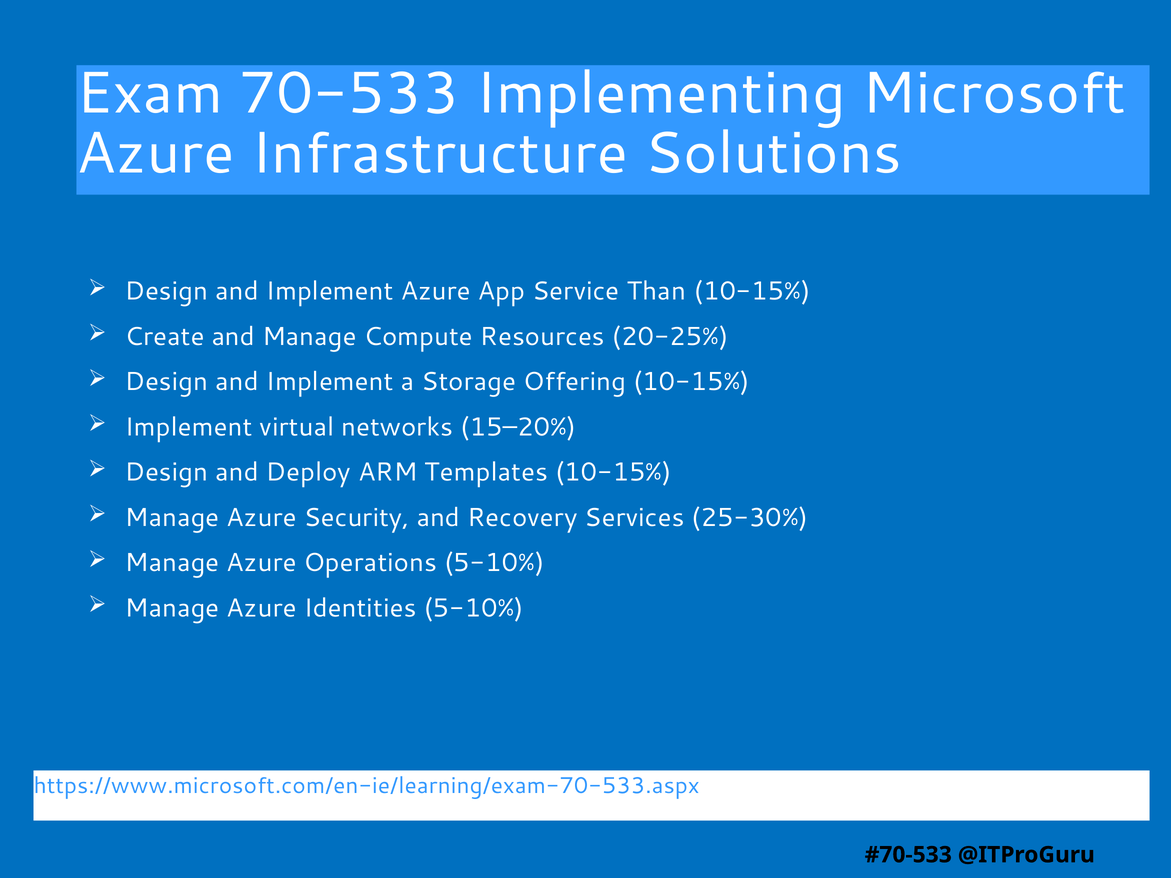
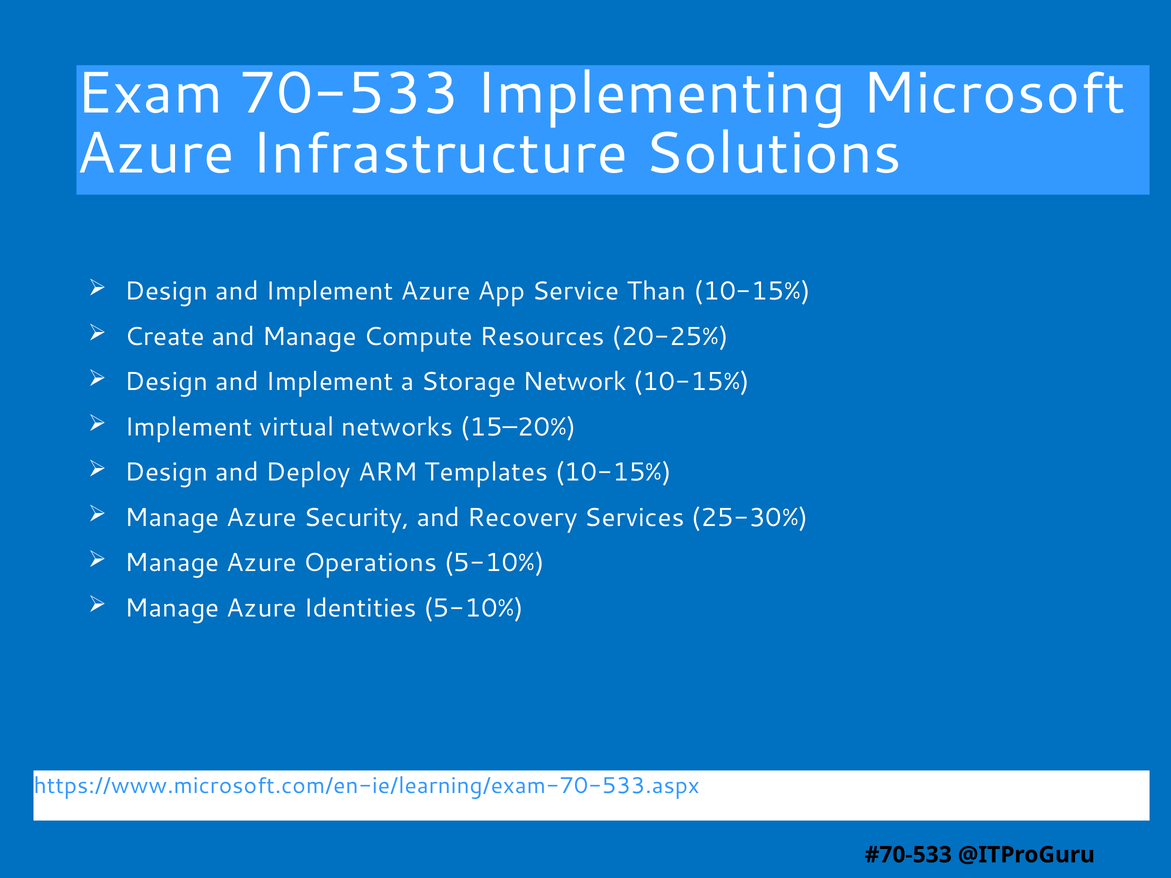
Offering: Offering -> Network (575, 382)
